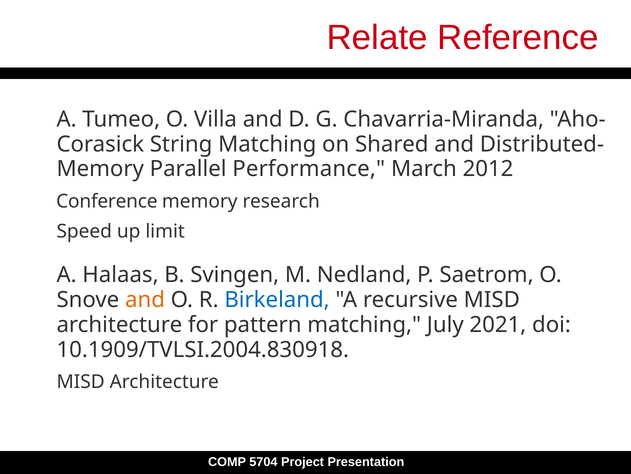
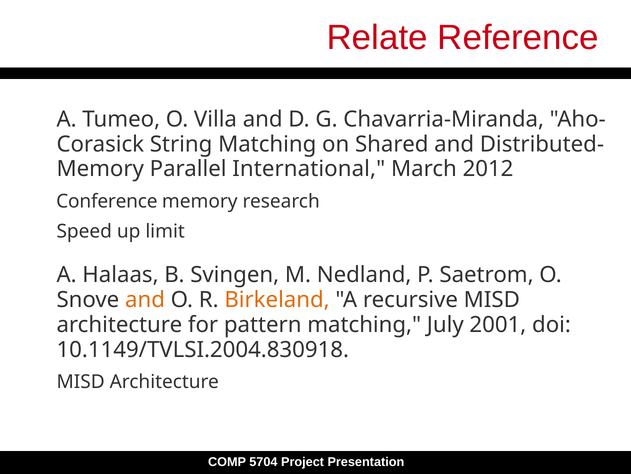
Performance: Performance -> International (309, 169)
Birkeland colour: blue -> orange (277, 299)
2021: 2021 -> 2001 (498, 324)
10.1909/TVLSI.2004.830918: 10.1909/TVLSI.2004.830918 -> 10.1149/TVLSI.2004.830918 (203, 349)
